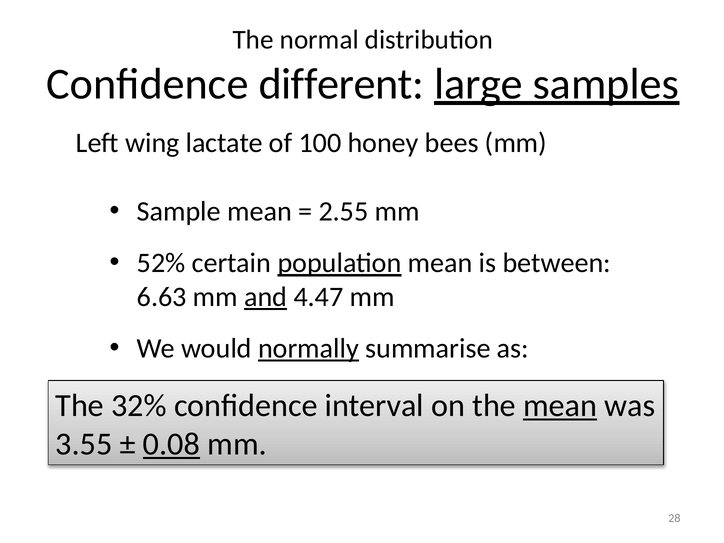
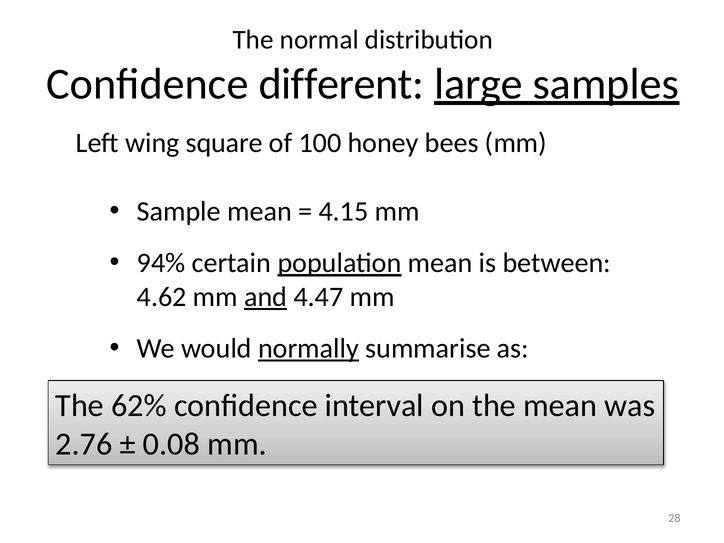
lactate: lactate -> square (224, 143)
2.55: 2.55 -> 4.15 (343, 211)
52%: 52% -> 94% (161, 263)
6.63: 6.63 -> 4.62 (162, 297)
32%: 32% -> 62% (139, 406)
mean underline: present -> none (560, 406)
3.55: 3.55 -> 2.76 (84, 444)
0.08 underline: present -> none (171, 444)
